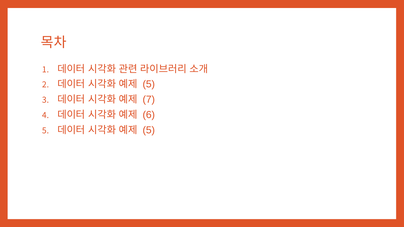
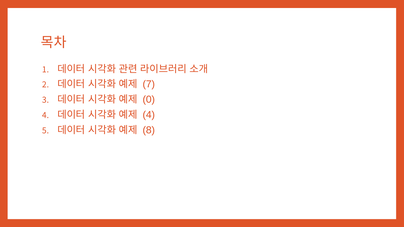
5: 5 -> 7 (149, 84)
7: 7 -> 0 (149, 100)
6: 6 -> 4 (149, 115)
5: 5 -> 8 (149, 130)
